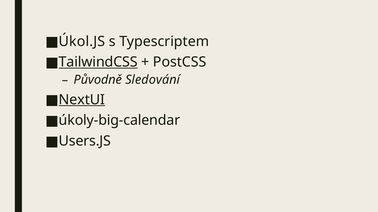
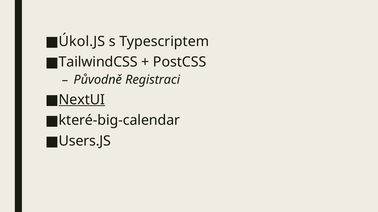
TailwindCSS underline: present -> none (98, 62)
Sledování: Sledování -> Registraci (153, 80)
úkoly-big-calendar: úkoly-big-calendar -> které-big-calendar (119, 121)
